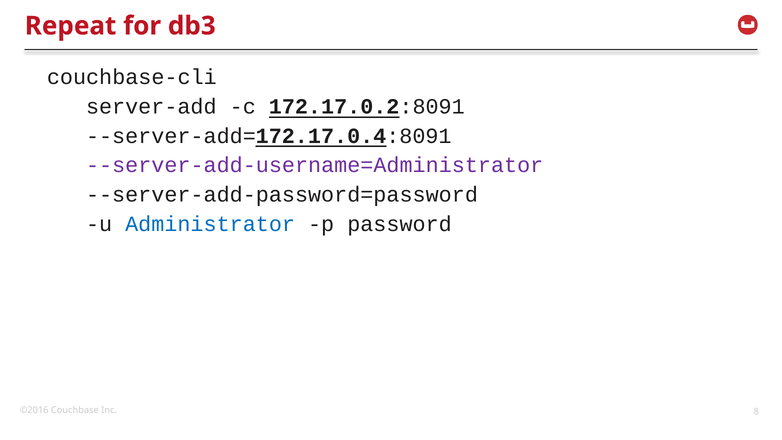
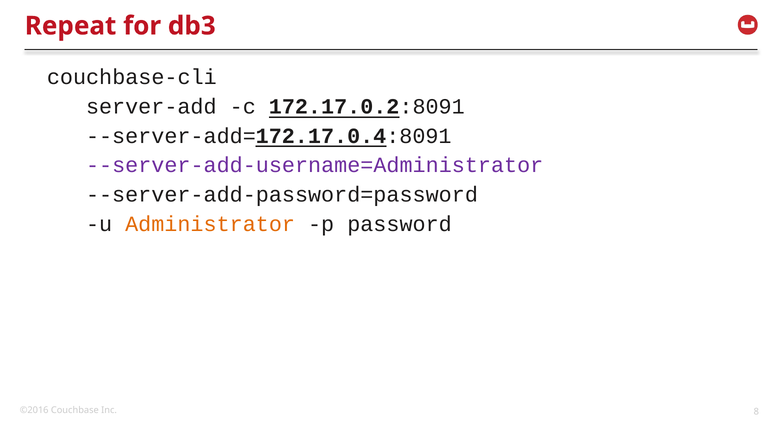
Administrator colour: blue -> orange (210, 224)
